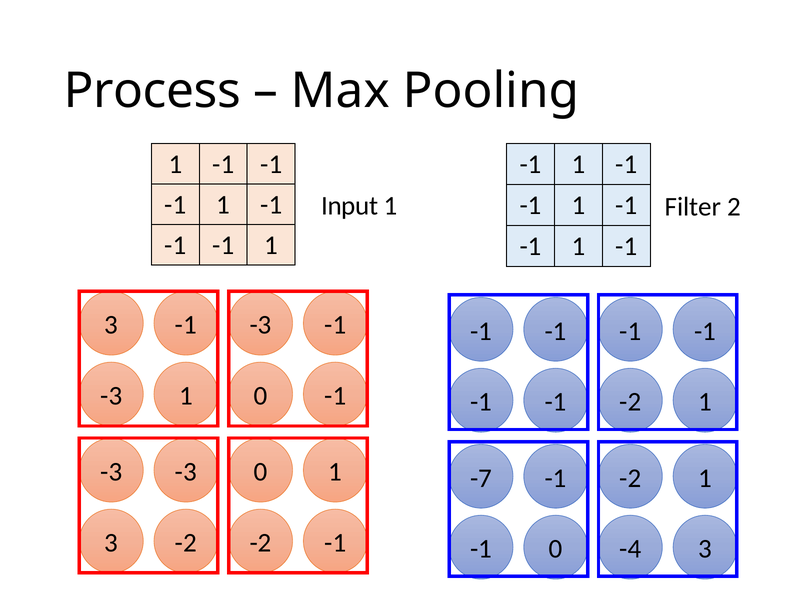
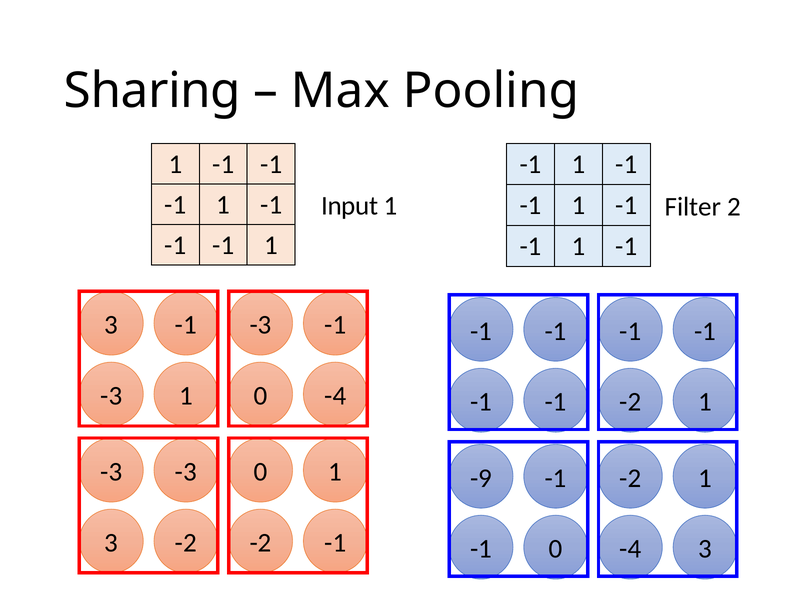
Process: Process -> Sharing (152, 91)
1 0 -1: -1 -> -4 (335, 396)
-7: -7 -> -9 (481, 478)
